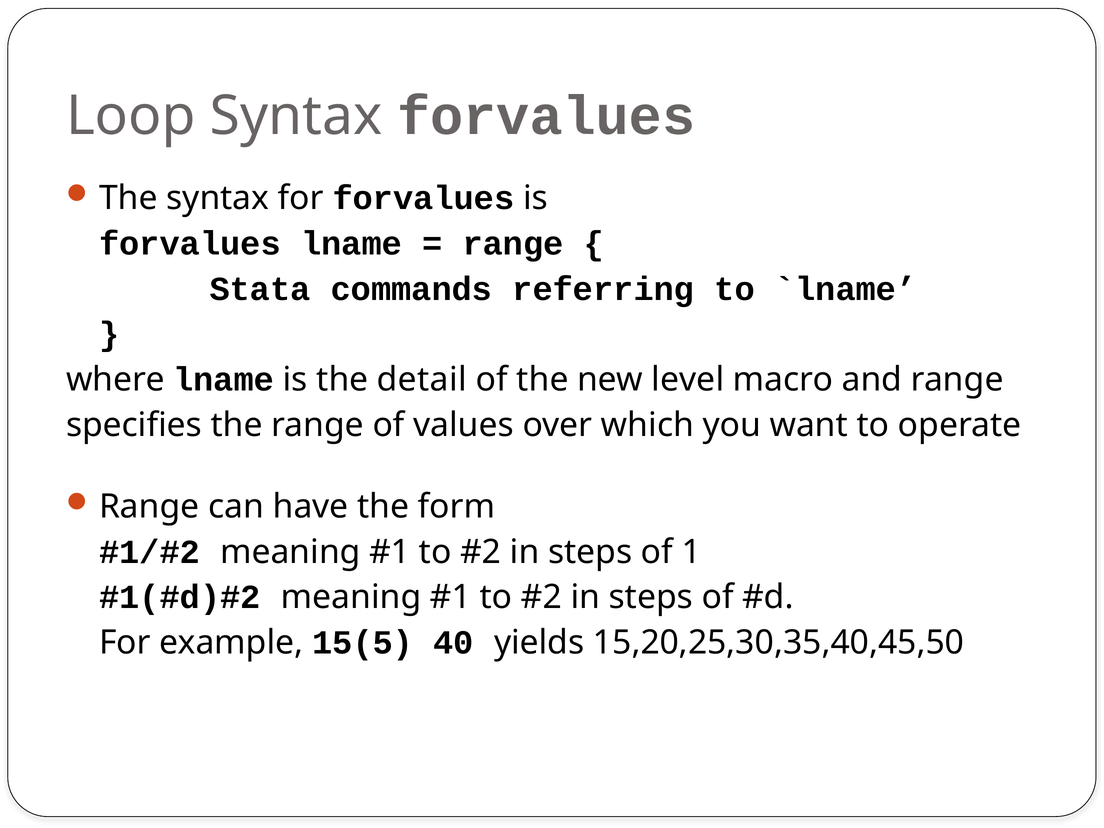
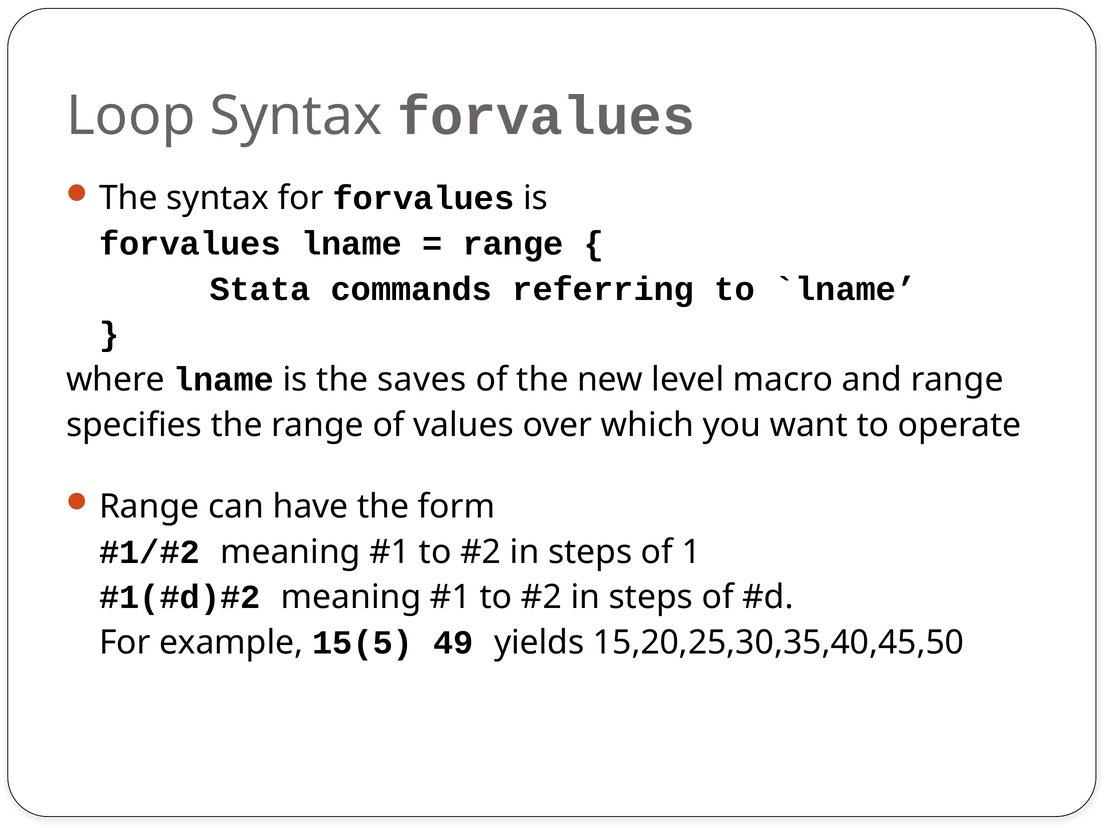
detail: detail -> saves (422, 380)
40: 40 -> 49 (453, 643)
